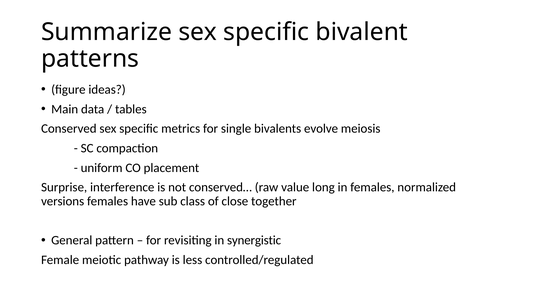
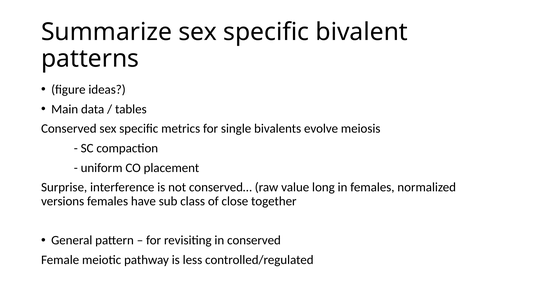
in synergistic: synergistic -> conserved (254, 240)
